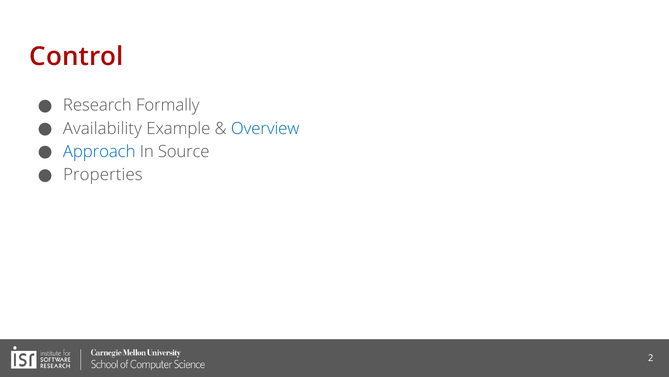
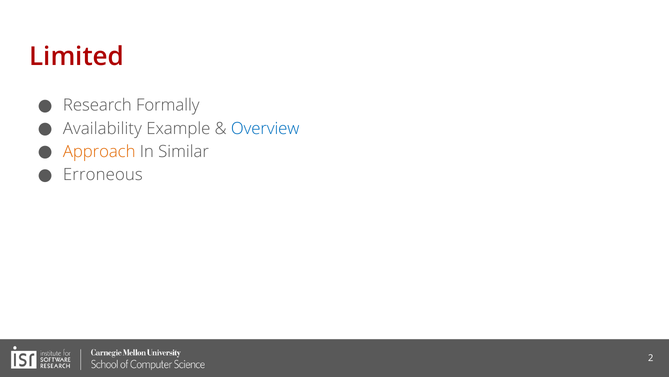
Control: Control -> Limited (77, 57)
Approach colour: blue -> orange (99, 151)
Source: Source -> Similar (184, 151)
Properties: Properties -> Erroneous (103, 174)
